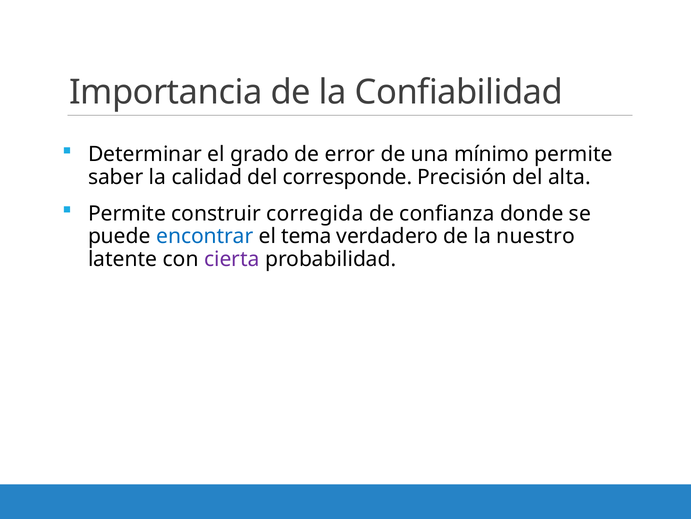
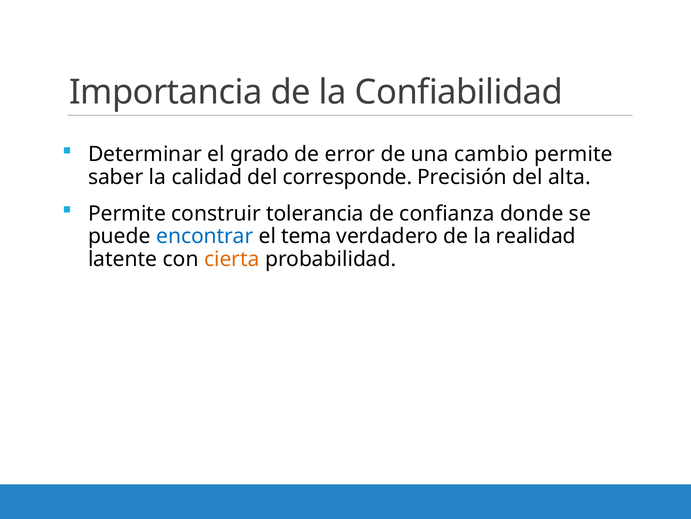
mínimo: mínimo -> cambio (491, 154)
corregida: corregida -> tolerancia (315, 213)
nuestro: nuestro -> realidad (536, 236)
cierta colour: purple -> orange (232, 259)
